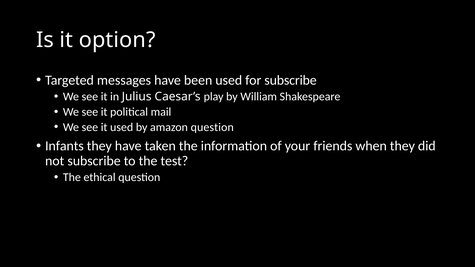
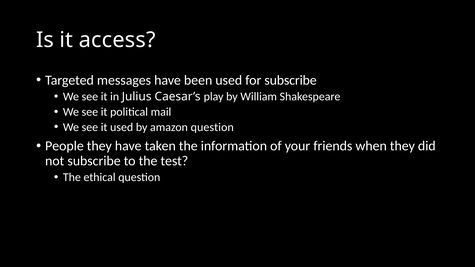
option: option -> access (117, 40)
Infants: Infants -> People (64, 146)
